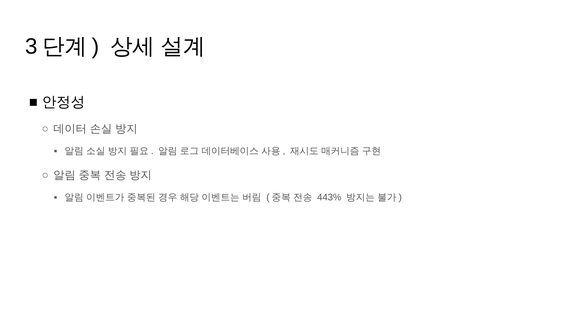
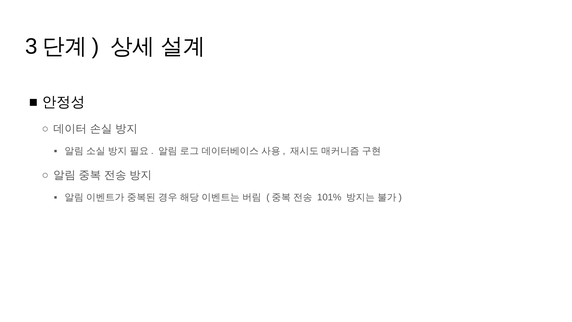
443%: 443% -> 101% (329, 197)
